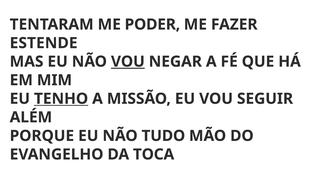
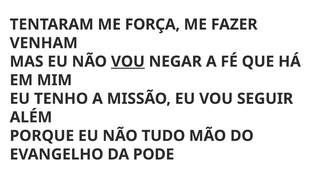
PODER: PODER -> FORÇA (152, 24)
ESTENDE: ESTENDE -> VENHAM (44, 43)
TENHO underline: present -> none (61, 99)
TOCA: TOCA -> PODE (154, 154)
